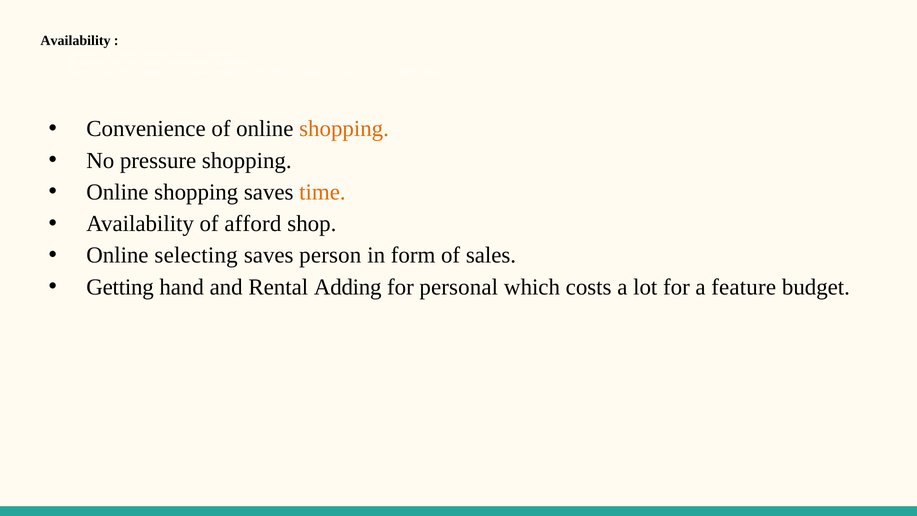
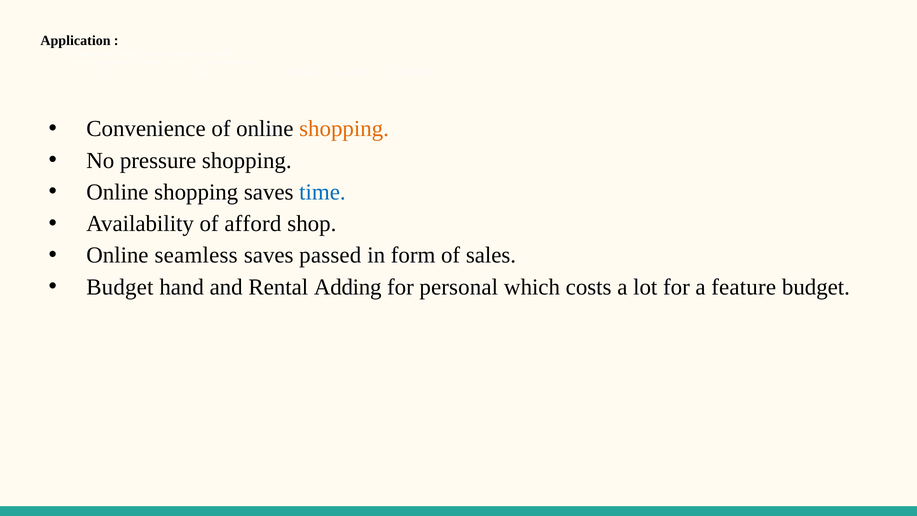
Availability: Availability -> Application (76, 41)
time colour: orange -> blue (322, 192)
selecting: selecting -> seamless (196, 255)
person: person -> passed (330, 255)
Getting: Getting -> Budget (120, 287)
